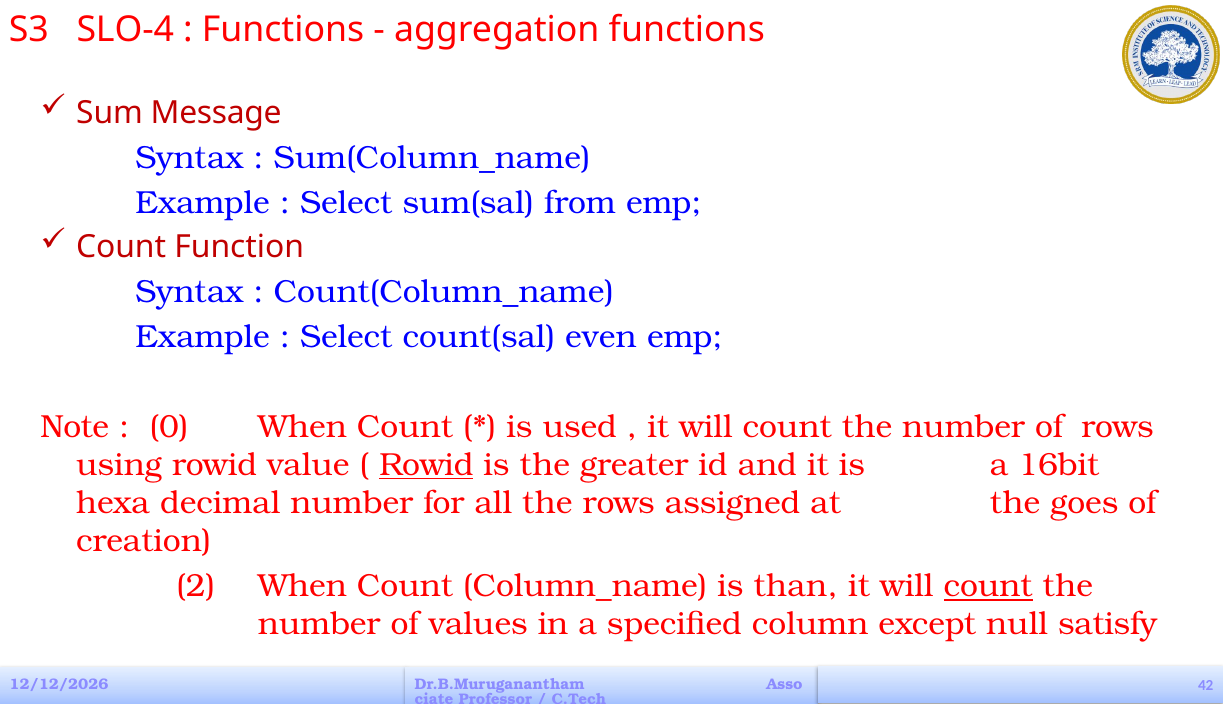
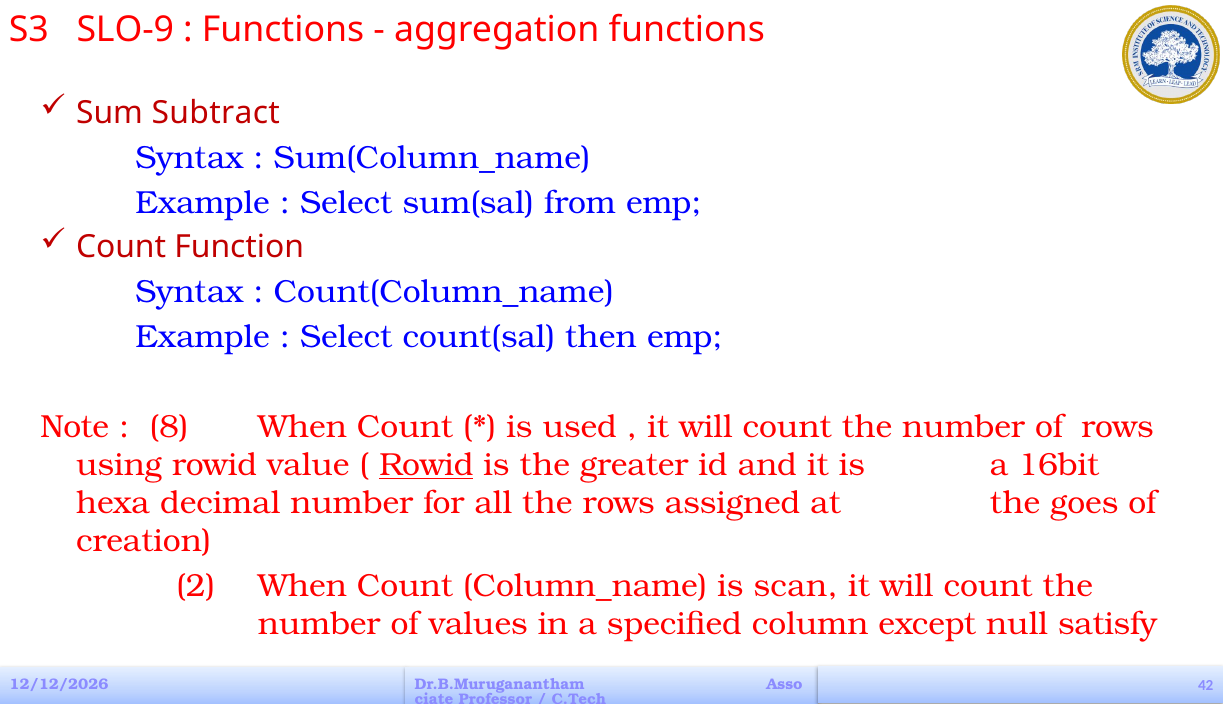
SLO-4: SLO-4 -> SLO-9 (125, 30)
Message: Message -> Subtract (216, 113)
even: even -> then (601, 337)
0: 0 -> 8 (169, 427)
than: than -> scan (796, 586)
count underline: present -> none (988, 586)
